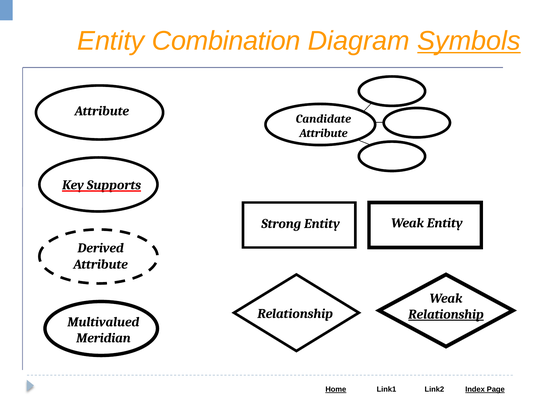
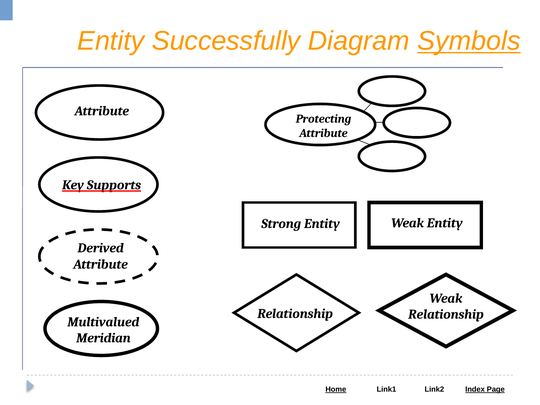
Combination: Combination -> Successfully (226, 41)
Candidate: Candidate -> Protecting (324, 119)
Relationship underline: present -> none (446, 314)
